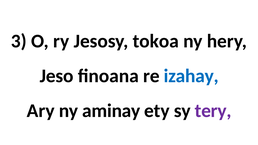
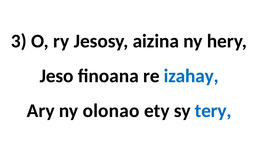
tokoa: tokoa -> aizina (156, 41)
aminay: aminay -> olonao (111, 111)
tery colour: purple -> blue (213, 111)
